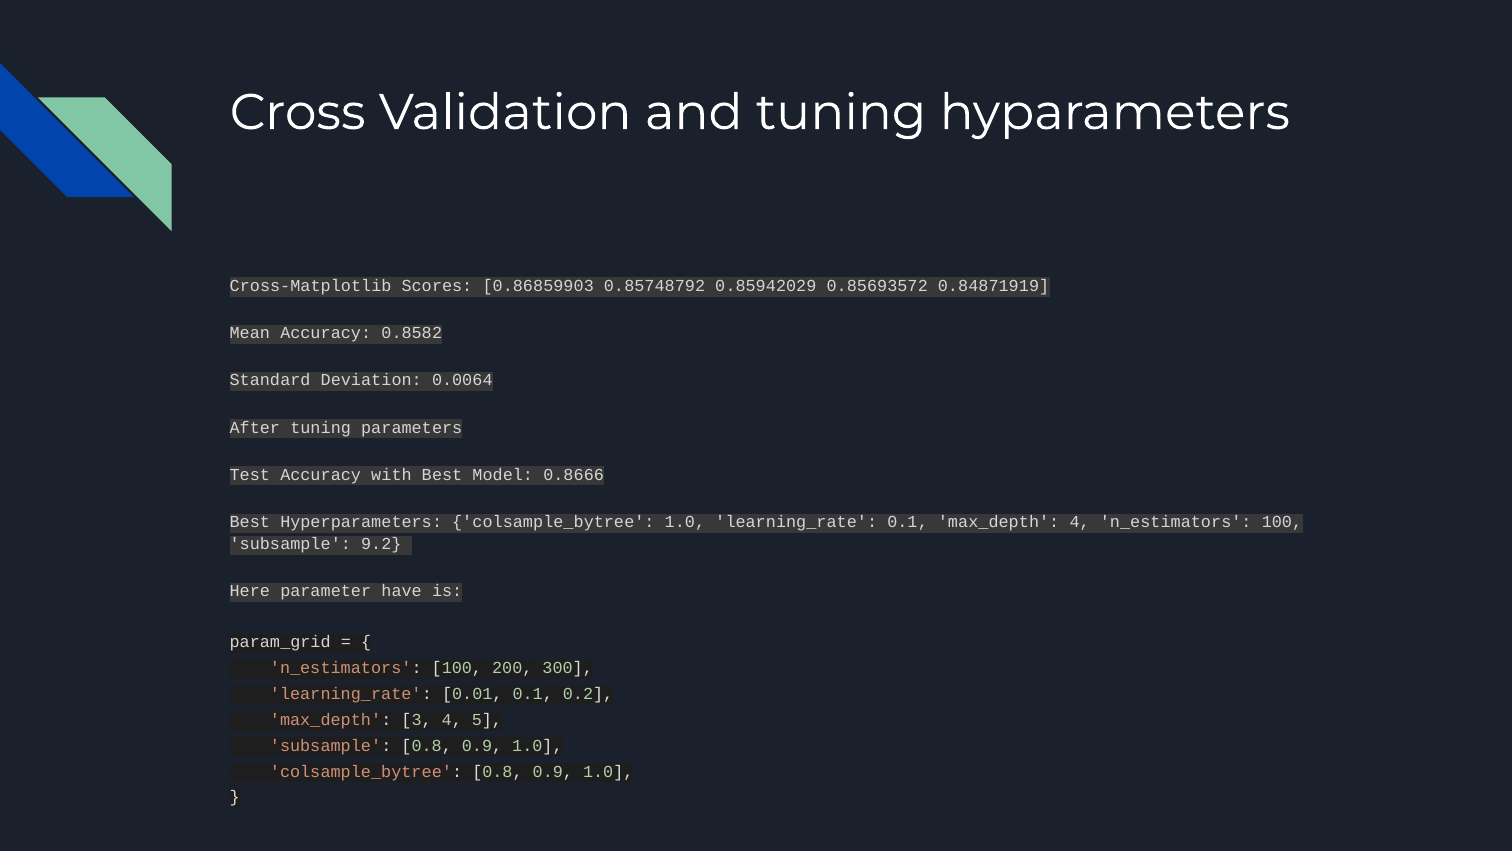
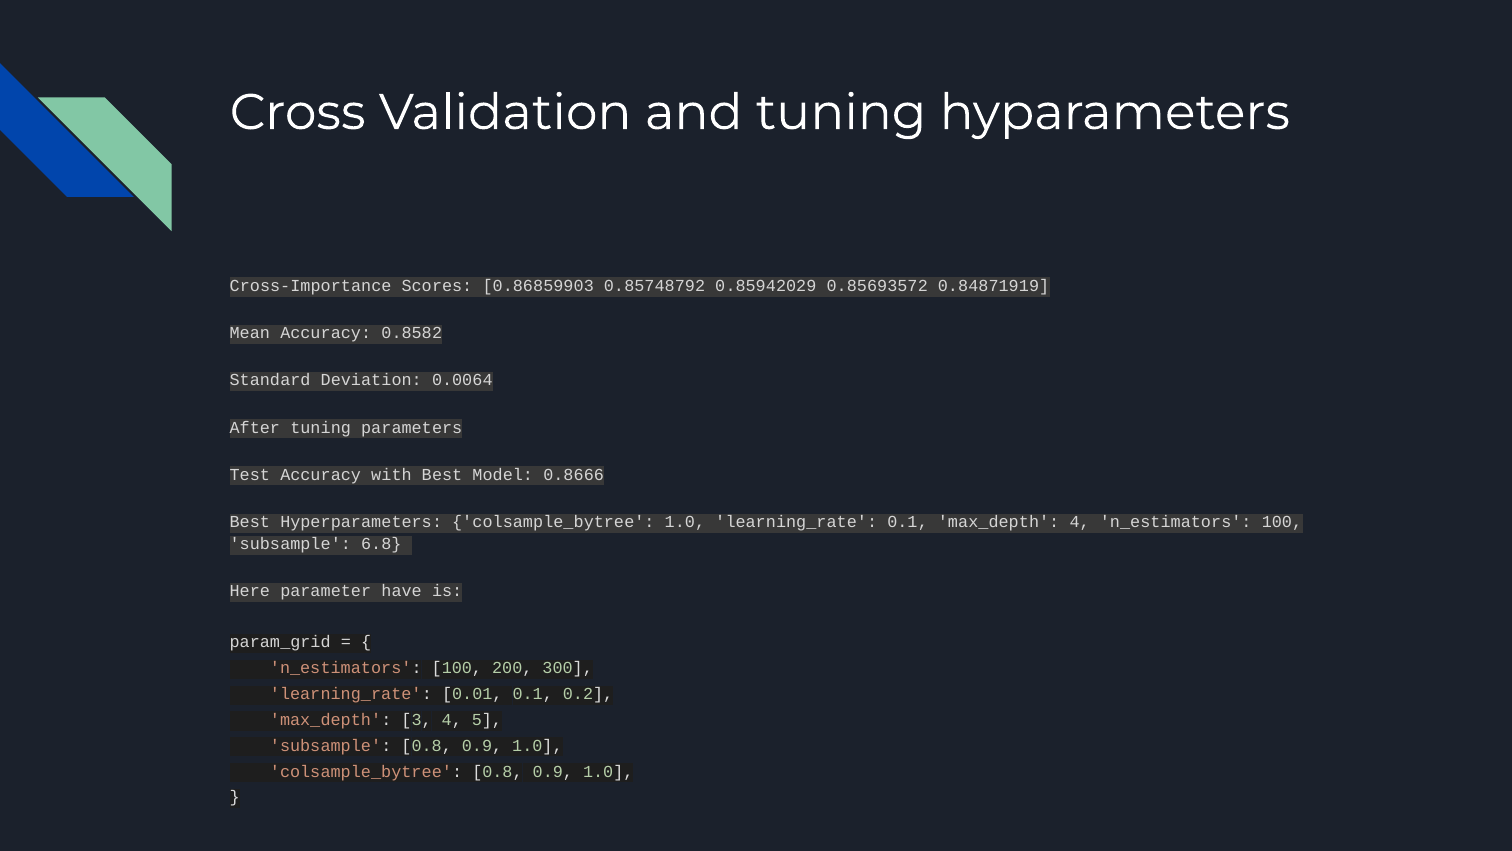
Cross-Matplotlib: Cross-Matplotlib -> Cross-Importance (311, 286)
9.2: 9.2 -> 6.8 (381, 544)
